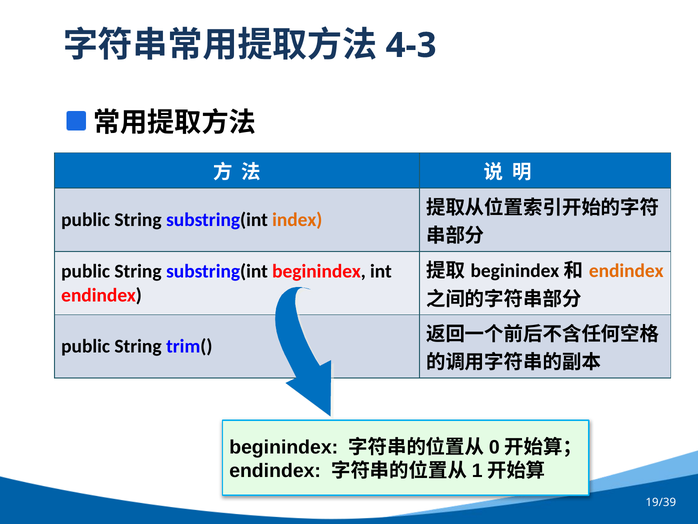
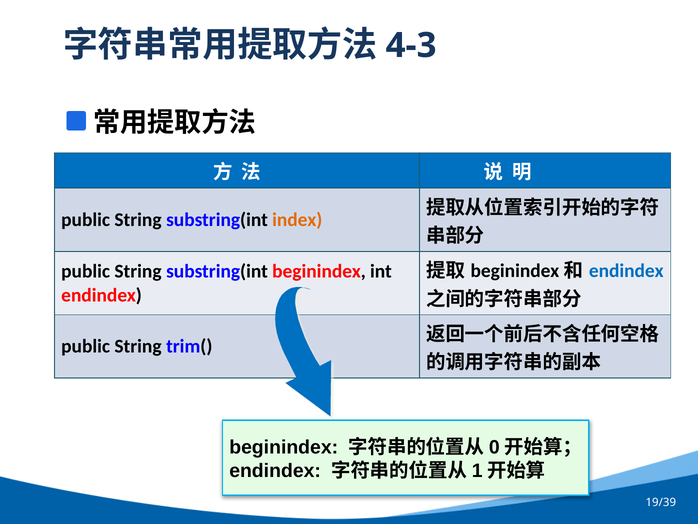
endindex colour: orange -> blue (626, 271)
